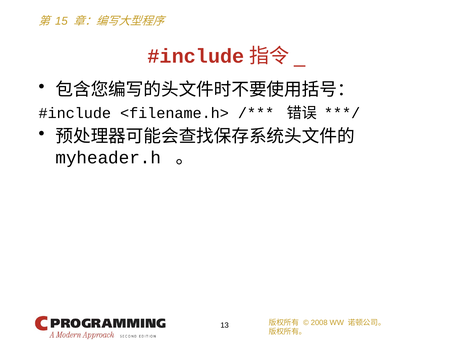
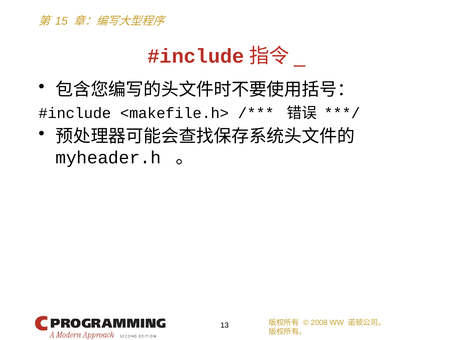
<filename.h>: <filename.h> -> <makefile.h> (174, 113)
